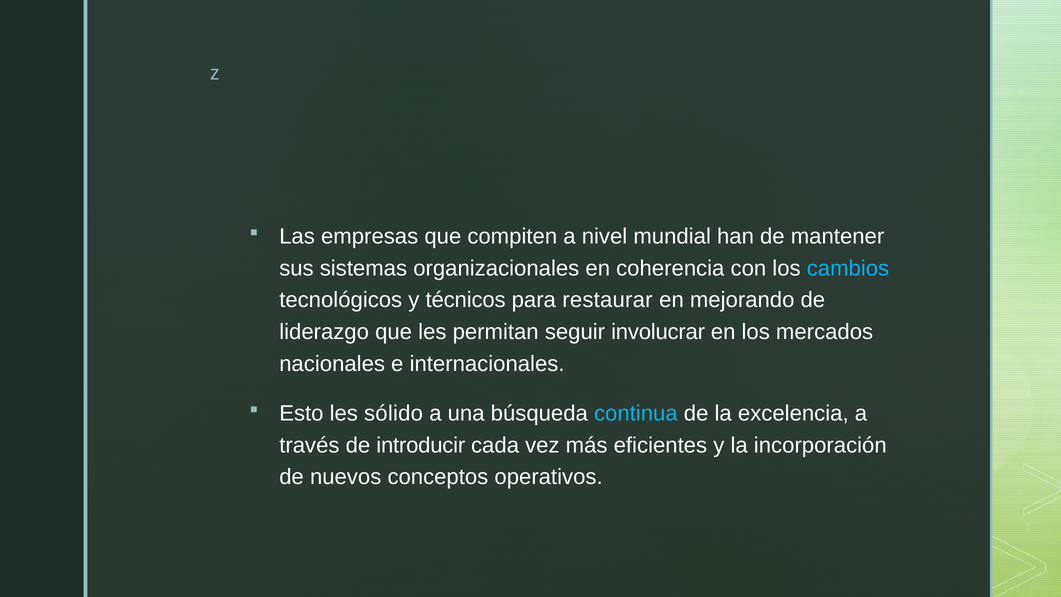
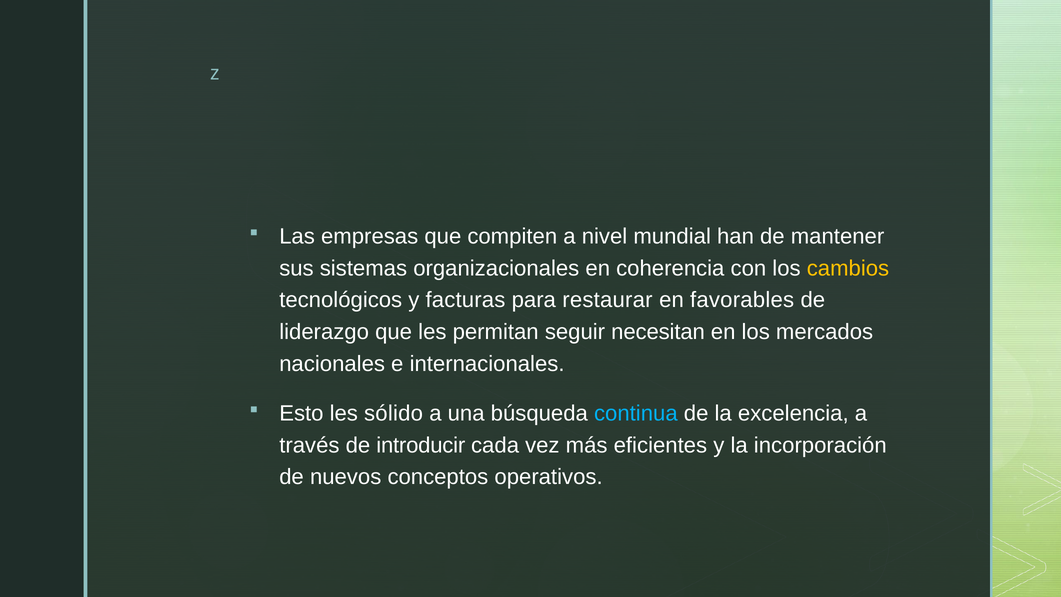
cambios colour: light blue -> yellow (848, 268)
técnicos: técnicos -> facturas (465, 300)
mejorando: mejorando -> favorables (742, 300)
involucrar: involucrar -> necesitan (658, 332)
